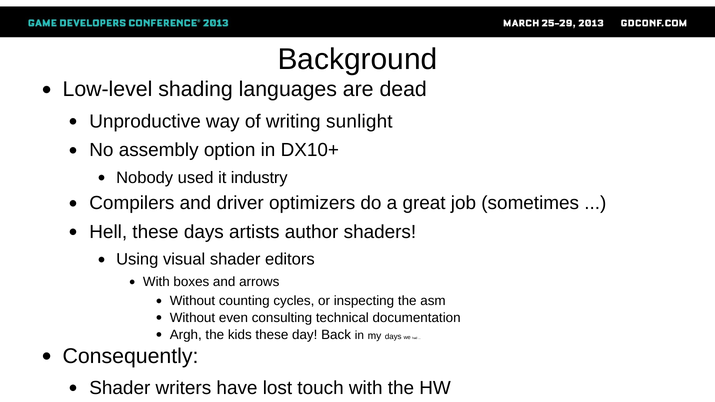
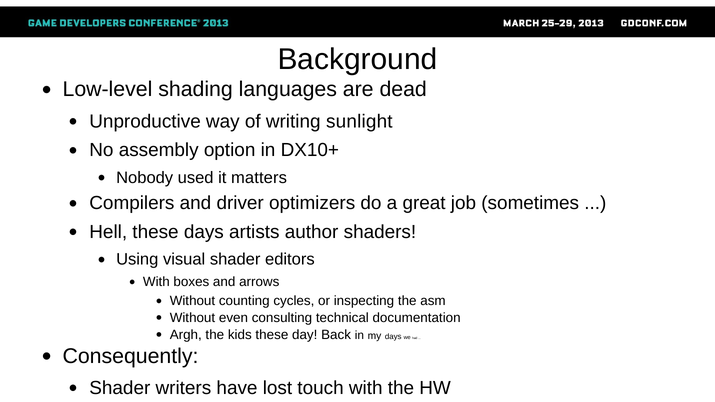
industry: industry -> matters (259, 178)
